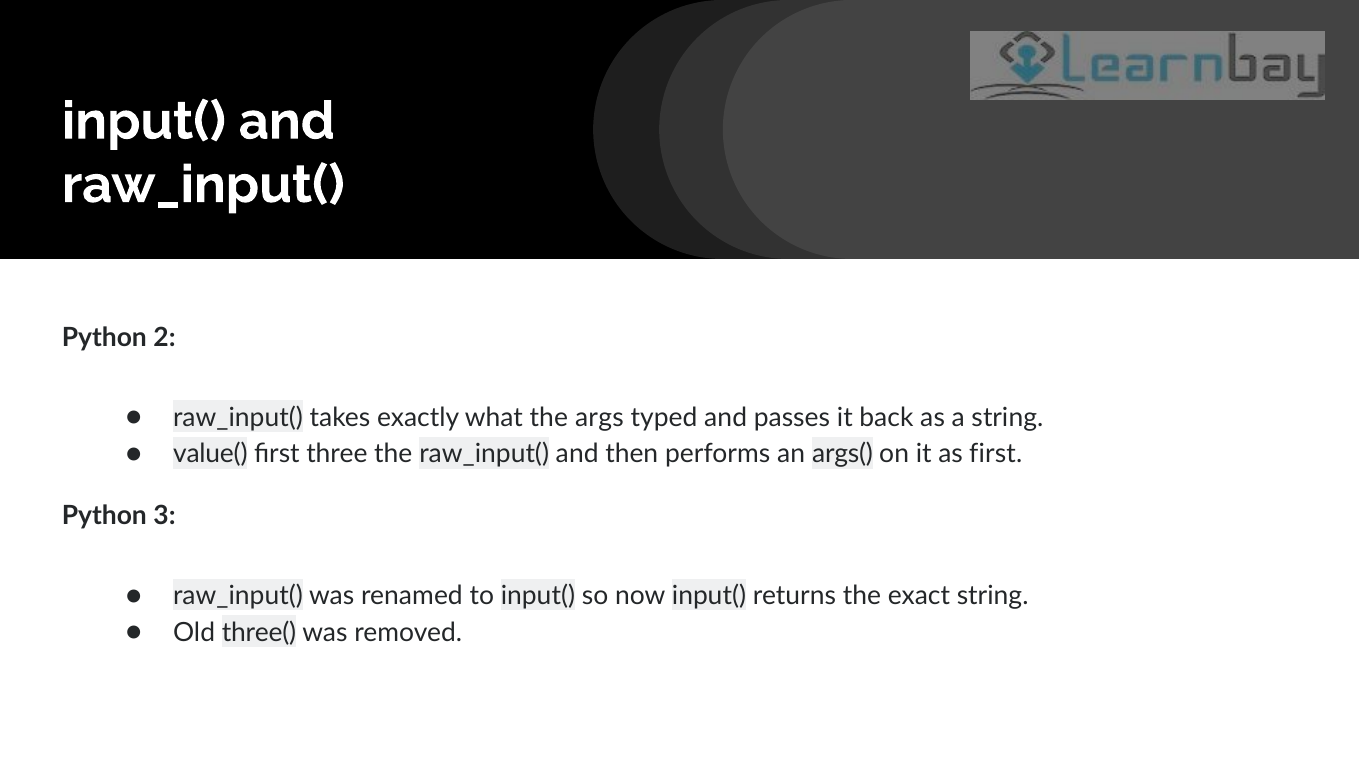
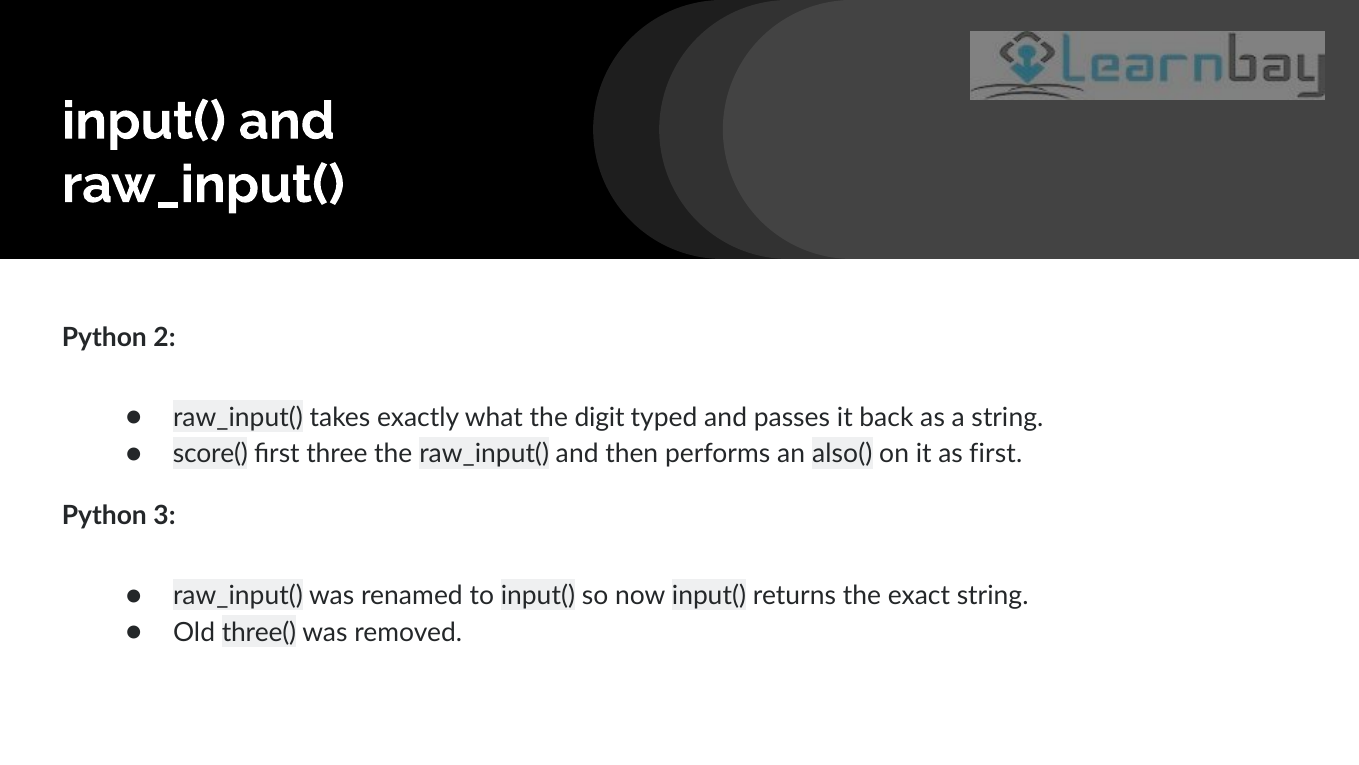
args: args -> digit (600, 417)
value(: value( -> score( (210, 454)
args(: args( -> also( (842, 454)
